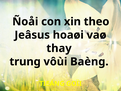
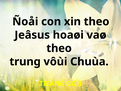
thay: thay -> theo (59, 48)
Baèng: Baèng -> Chuùa (89, 61)
